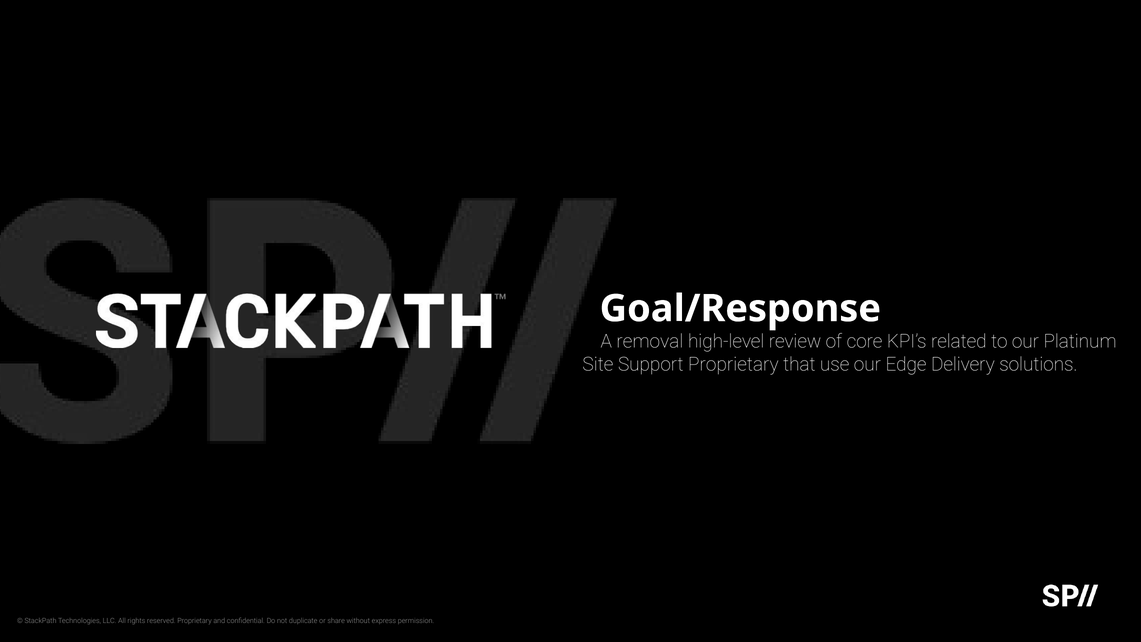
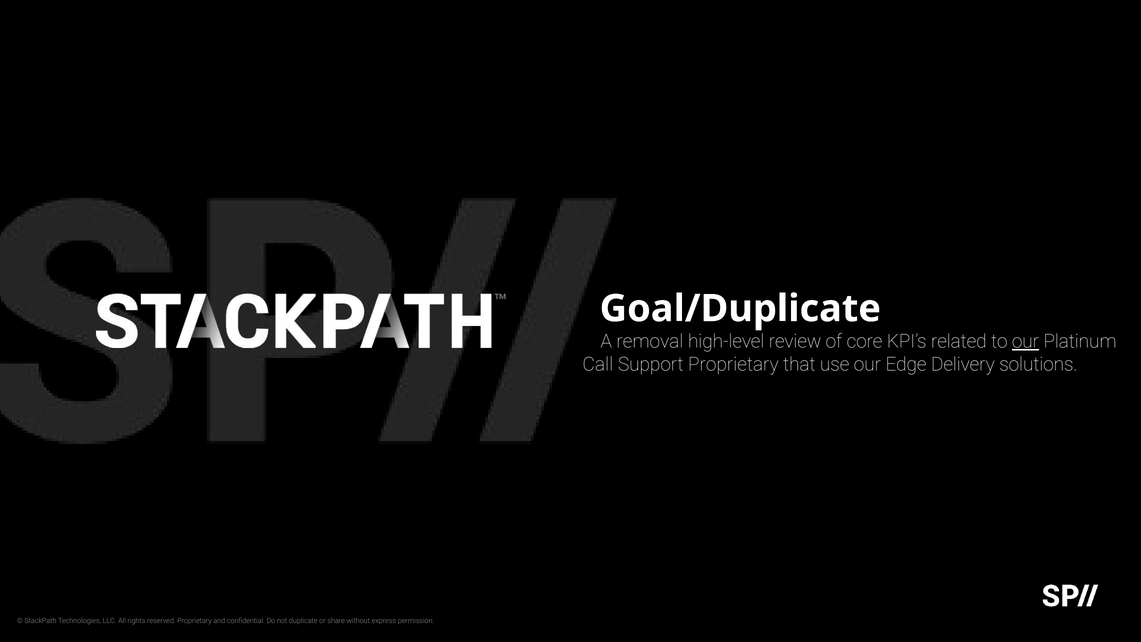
Goal/Response: Goal/Response -> Goal/Duplicate (740, 309)
our underline: none -> present (1026, 341)
Site: Site -> Call (598, 364)
